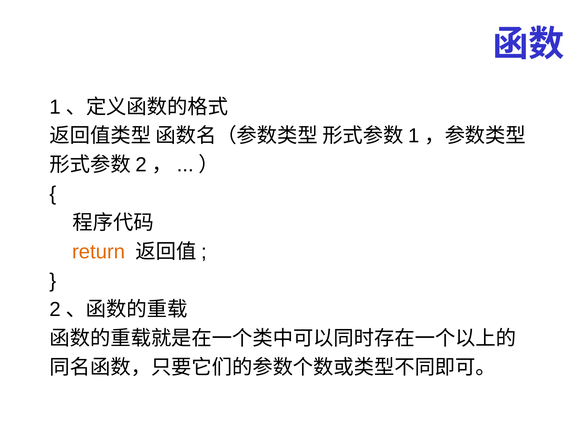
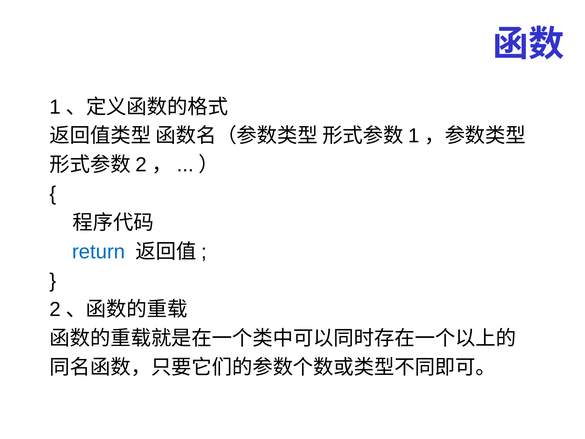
return colour: orange -> blue (99, 252)
